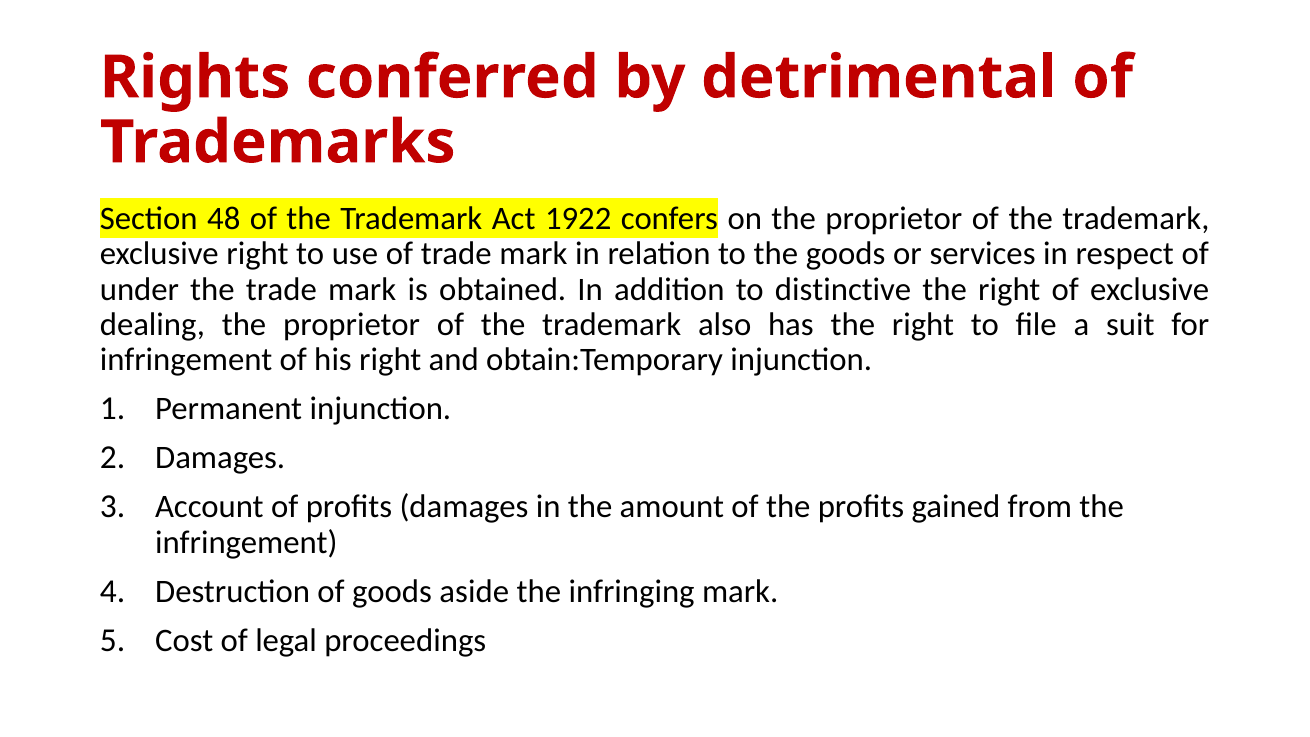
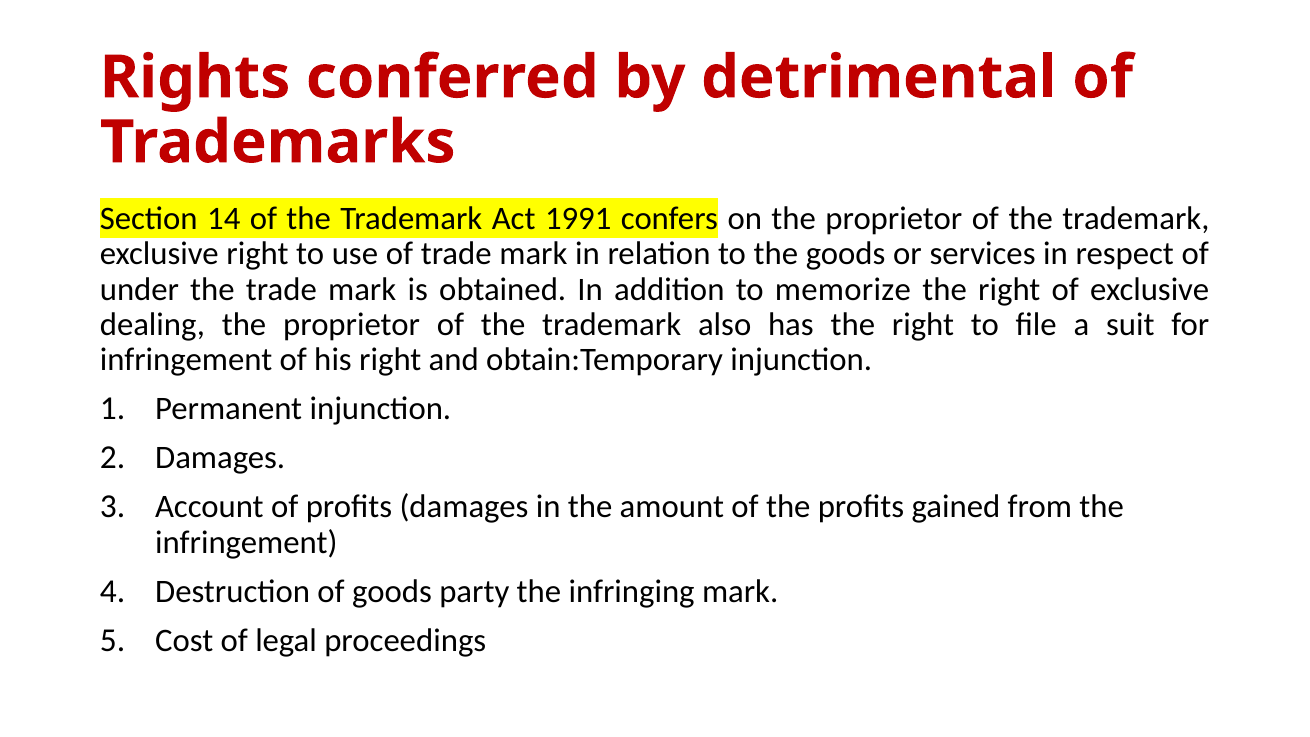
48: 48 -> 14 (224, 219)
1922: 1922 -> 1991 (578, 219)
distinctive: distinctive -> memorize (843, 289)
aside: aside -> party (474, 591)
